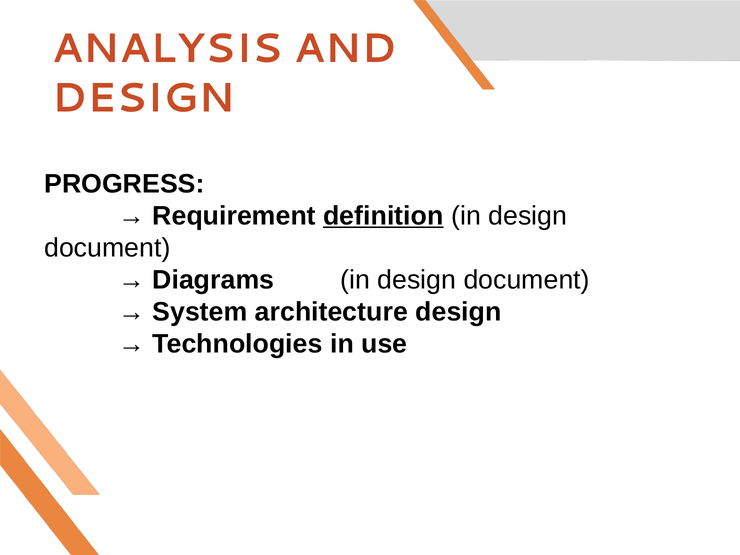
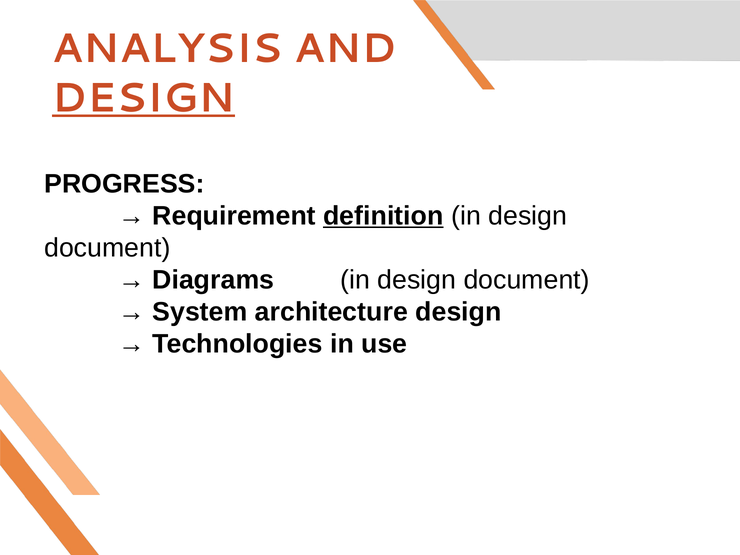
DESIGN underline: none -> present (143, 98)
